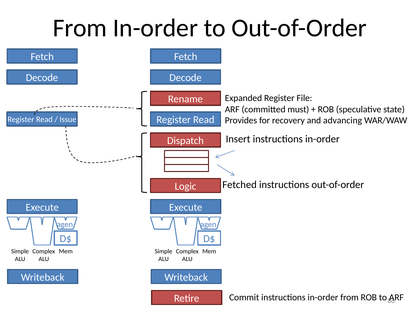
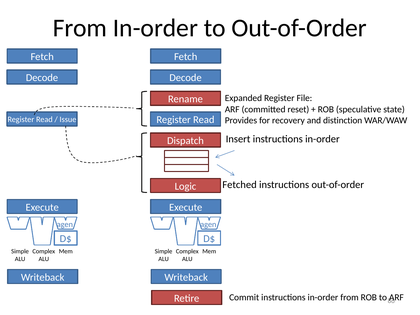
must: must -> reset (298, 109)
advancing: advancing -> distinction (343, 121)
